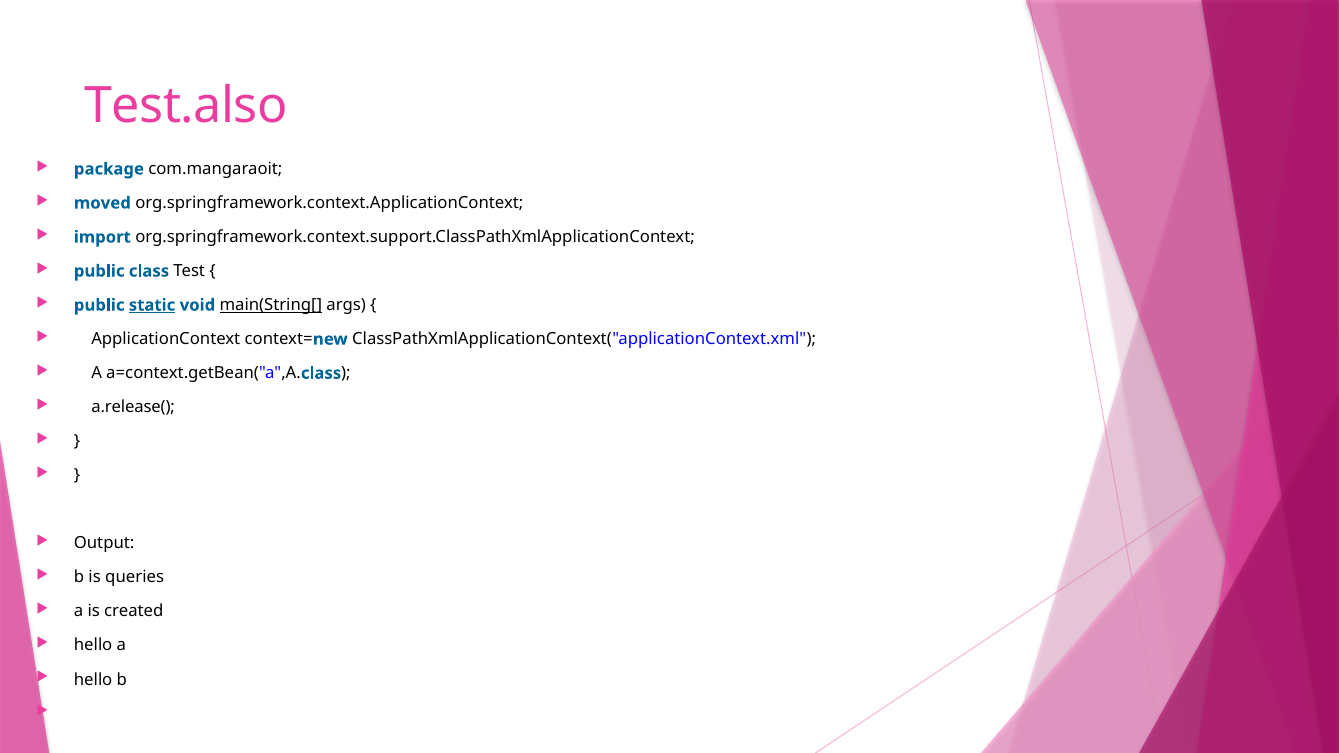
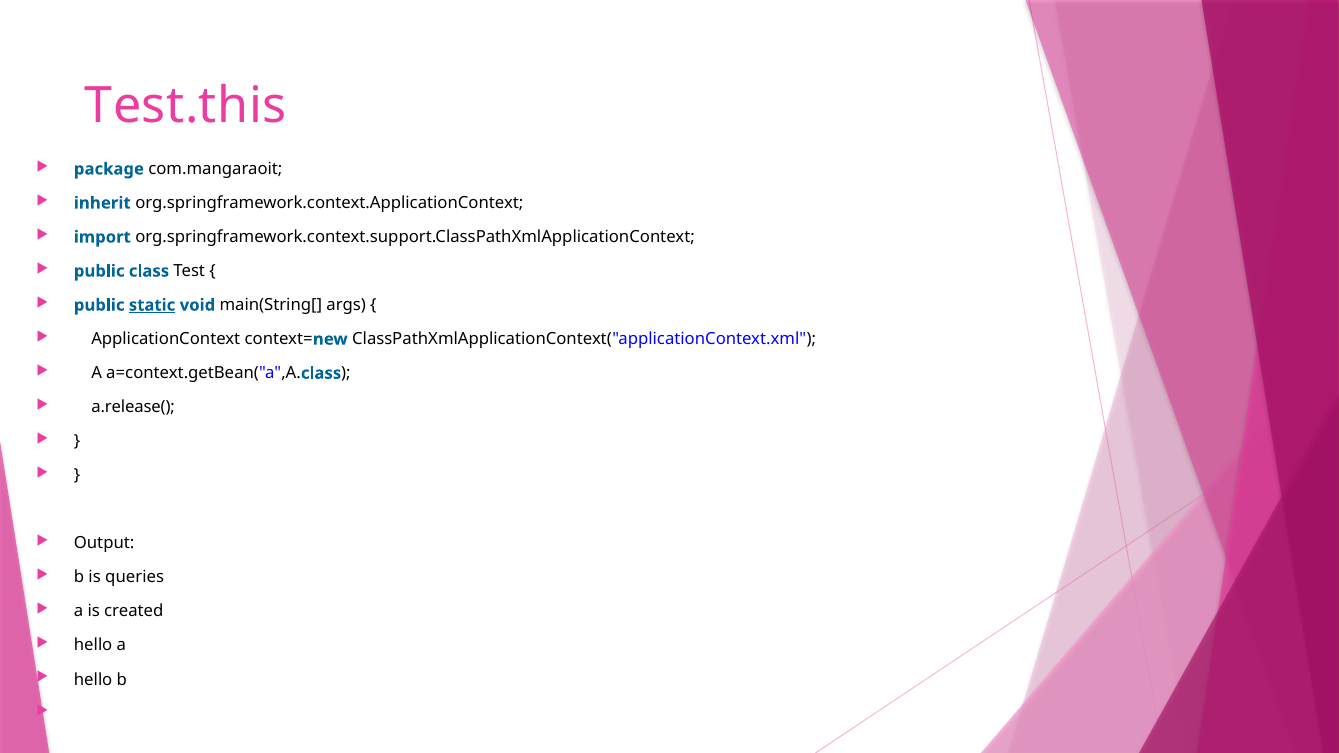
Test.also: Test.also -> Test.this (186, 106)
moved: moved -> inherit (102, 203)
main(String[ underline: present -> none (271, 305)
